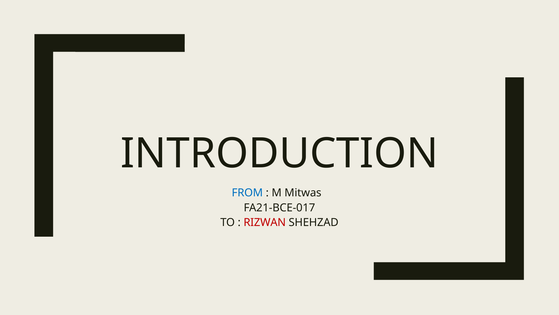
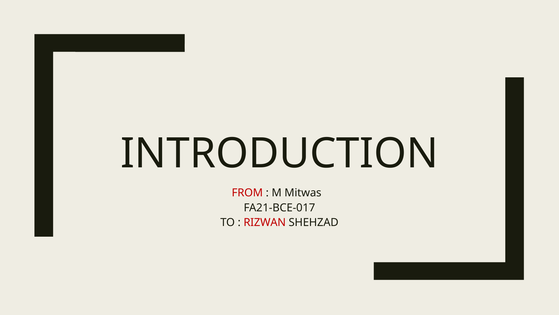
FROM colour: blue -> red (247, 192)
